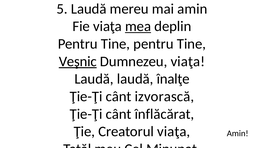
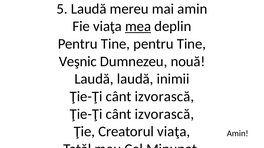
Veşnic underline: present -> none (78, 62)
Dumnezeu viaţa: viaţa -> nouă (188, 62)
înalţe: înalţe -> inimii (173, 79)
înflăcărat: înflăcărat -> izvorască (164, 114)
